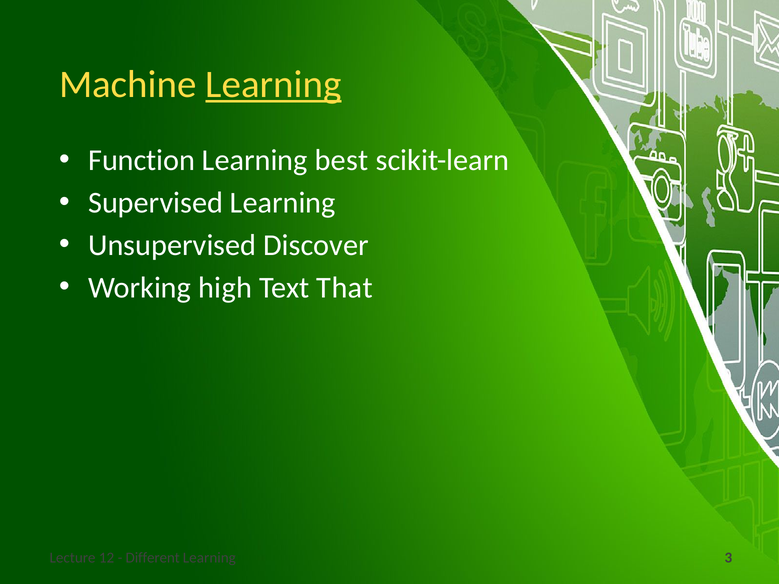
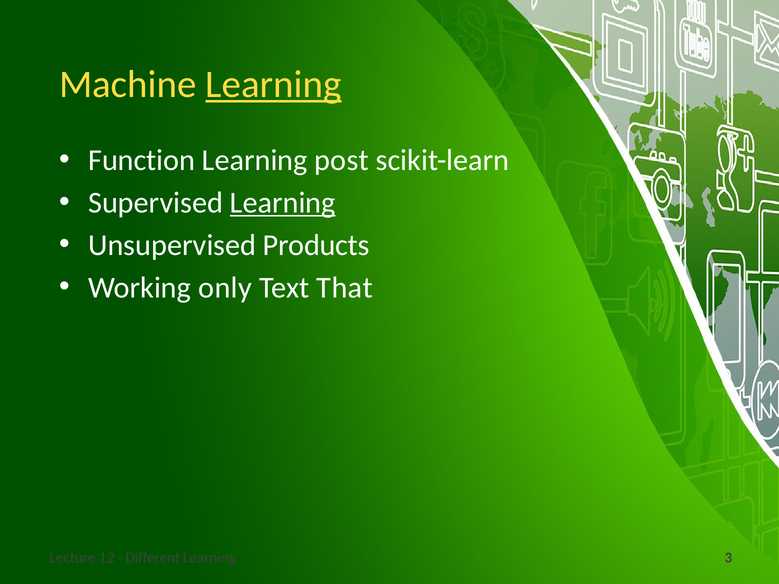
best: best -> post (342, 160)
Learning underline: none -> present (283, 203)
Discover: Discover -> Products (316, 245)
high: high -> only (225, 288)
